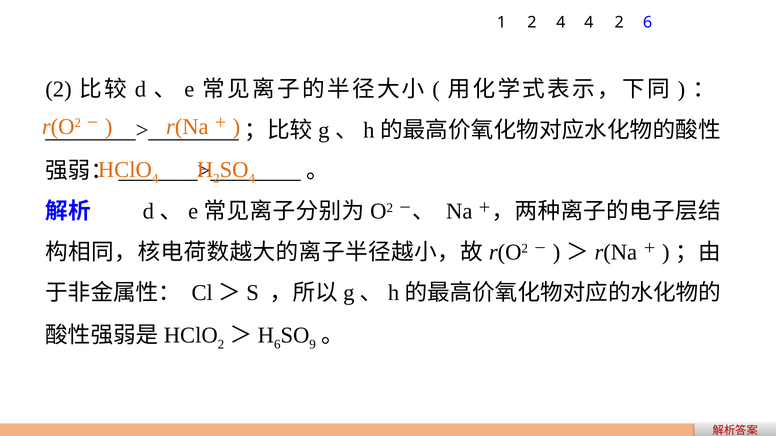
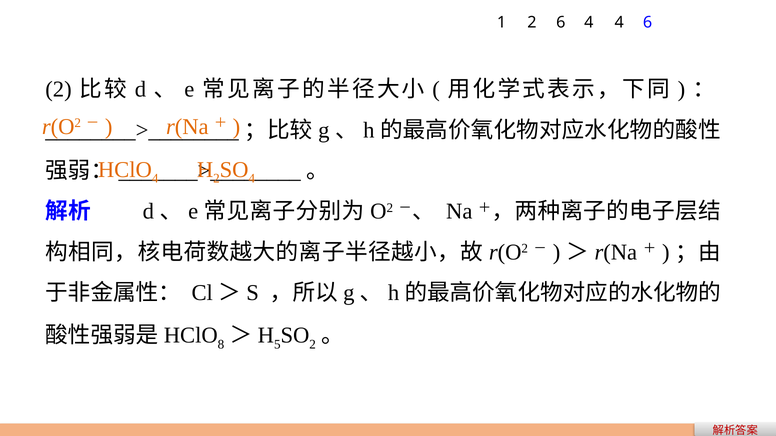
2 4: 4 -> 6 (561, 22)
4 2: 2 -> 4 (619, 22)
2: 2 -> 8 (221, 345)
6: 6 -> 5 (277, 345)
9: 9 -> 2 (313, 345)
